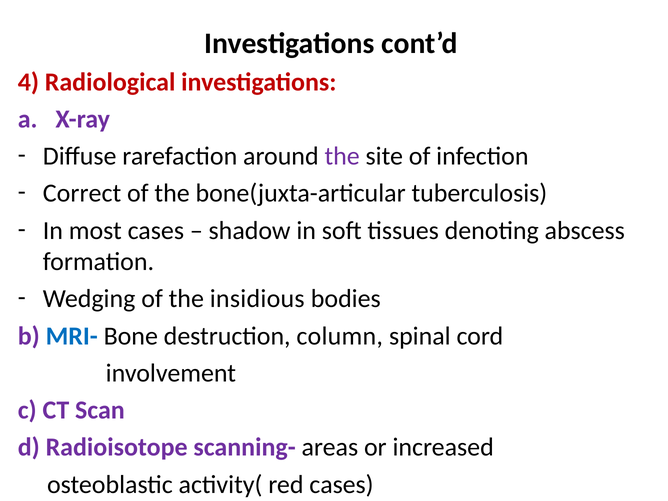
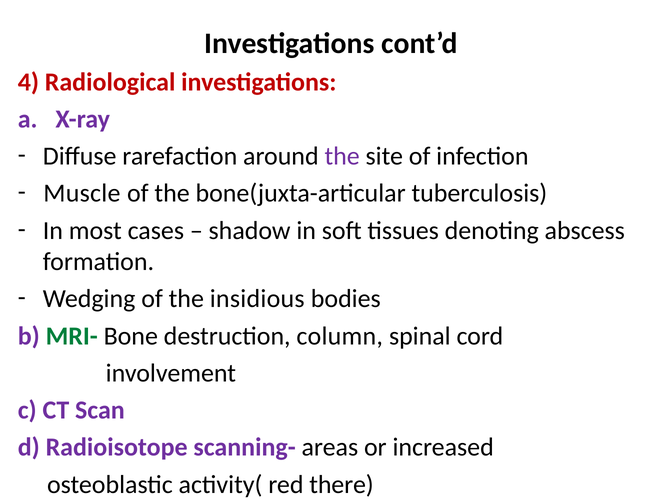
Correct: Correct -> Muscle (82, 193)
MRI- colour: blue -> green (72, 336)
red cases: cases -> there (342, 485)
